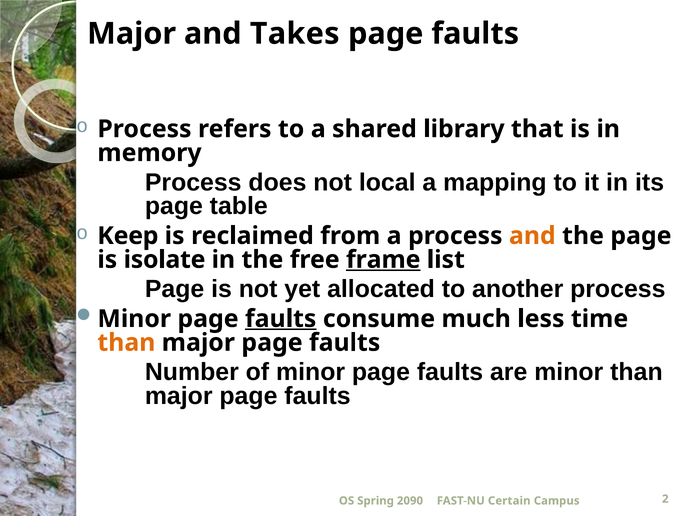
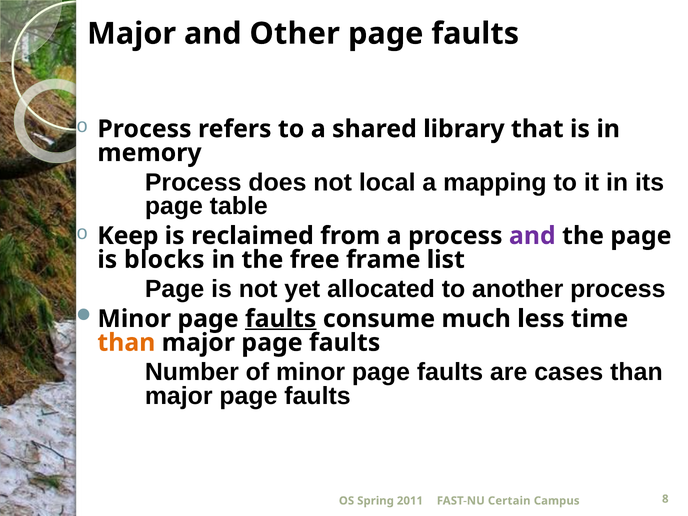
Takes: Takes -> Other (295, 34)
and colour: orange -> purple (532, 236)
isolate: isolate -> blocks (164, 260)
frame underline: present -> none (383, 260)
are minor: minor -> cases (569, 372)
2090: 2090 -> 2011 (410, 501)
2: 2 -> 8 (665, 499)
